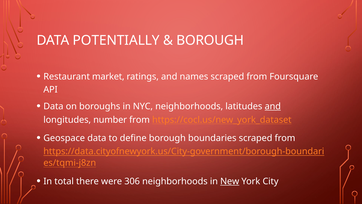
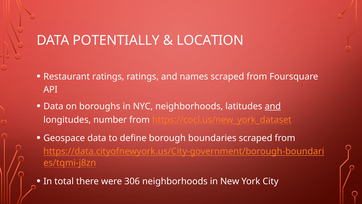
BOROUGH: BOROUGH -> LOCATION (210, 40)
Restaurant market: market -> ratings (108, 76)
New underline: present -> none (230, 181)
